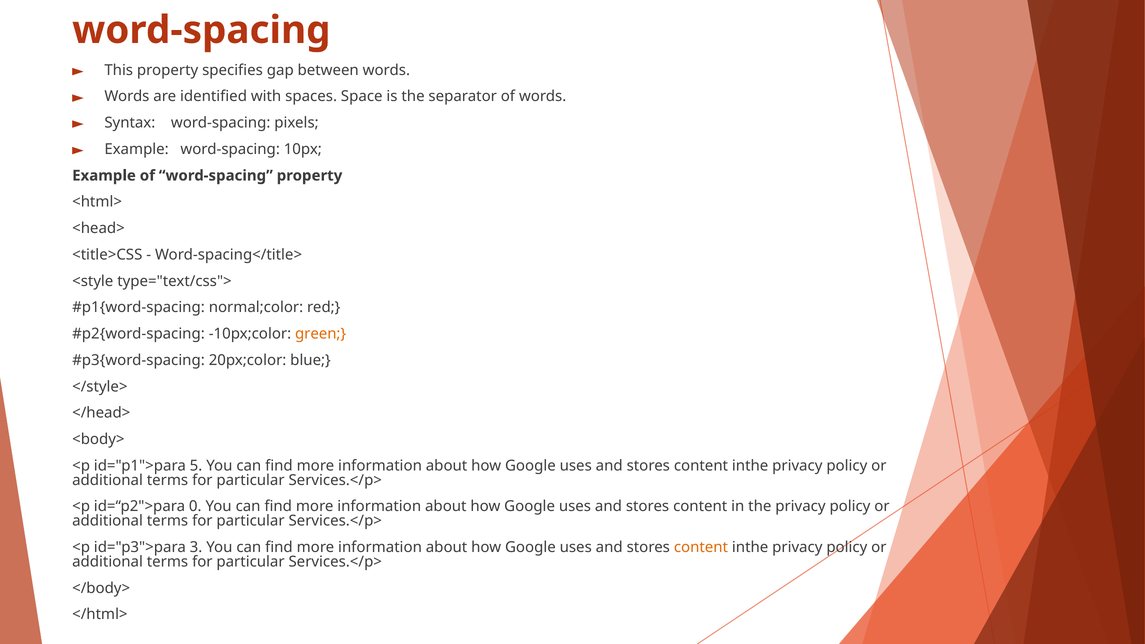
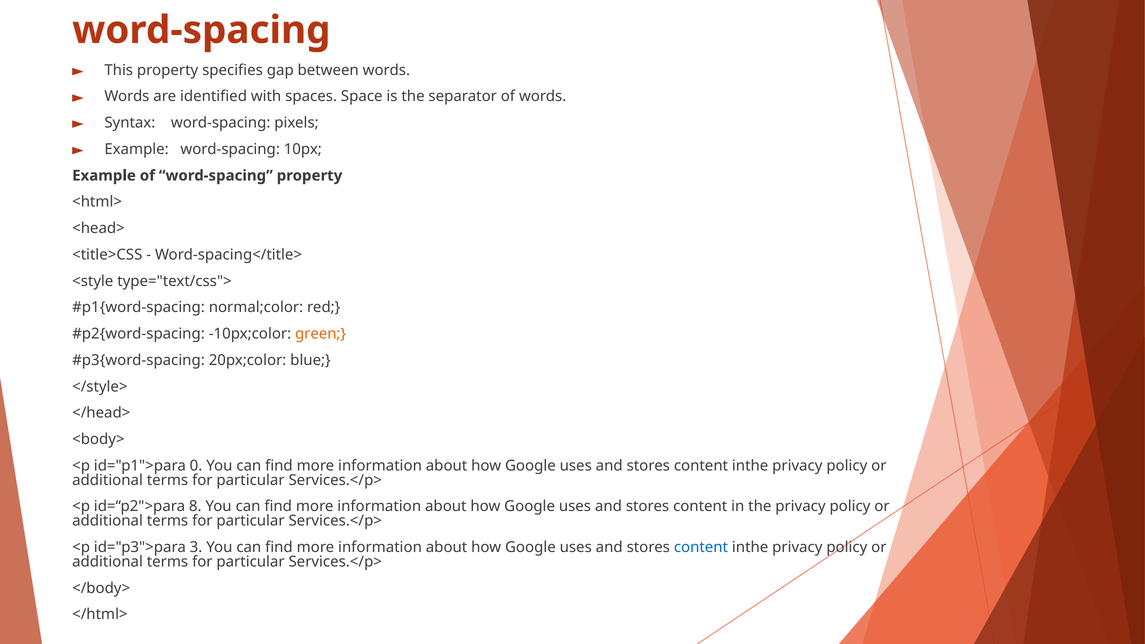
5: 5 -> 0 (196, 466)
0: 0 -> 8 (195, 507)
content colour: orange -> blue (701, 547)
